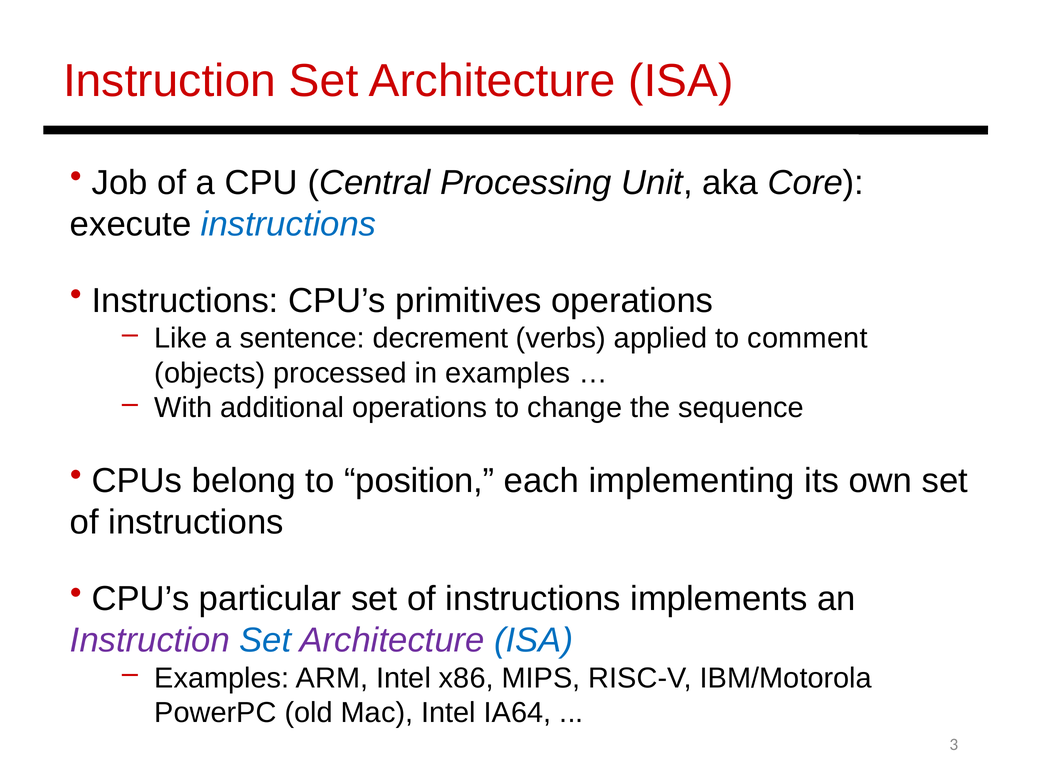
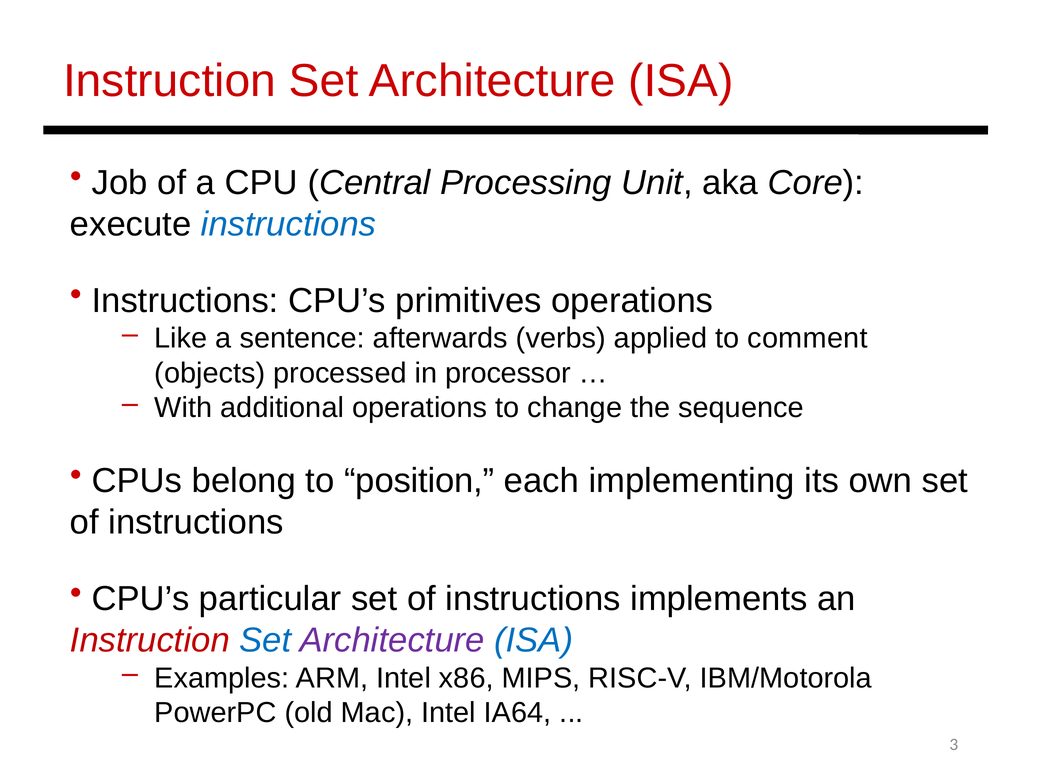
decrement: decrement -> afterwards (440, 338)
in examples: examples -> processor (508, 373)
Instruction colour: purple -> red (150, 640)
